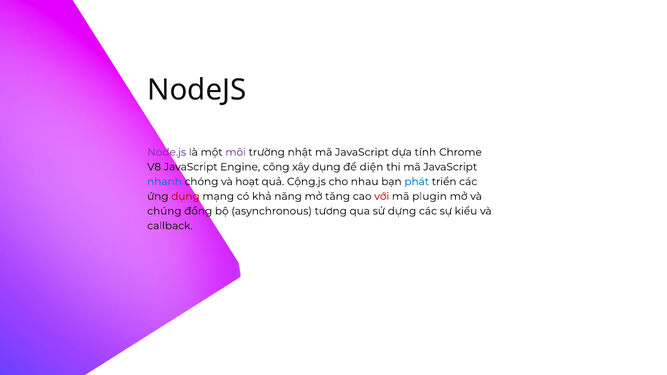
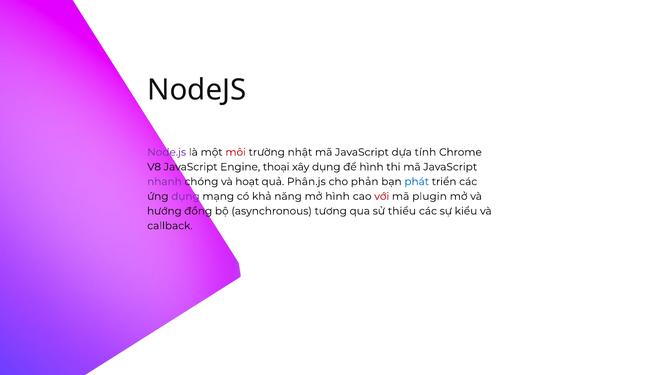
môi colour: purple -> red (236, 152)
công: công -> thoại (276, 167)
để diện: diện -> hình (372, 167)
nhanh colour: blue -> purple (165, 182)
Cộng.js: Cộng.js -> Phân.js (306, 182)
nhau: nhau -> phản (365, 182)
dụng colour: red -> purple (185, 196)
mở tăng: tăng -> hình (338, 196)
chúng: chúng -> hướng (164, 211)
dựng: dựng -> thiểu (402, 211)
